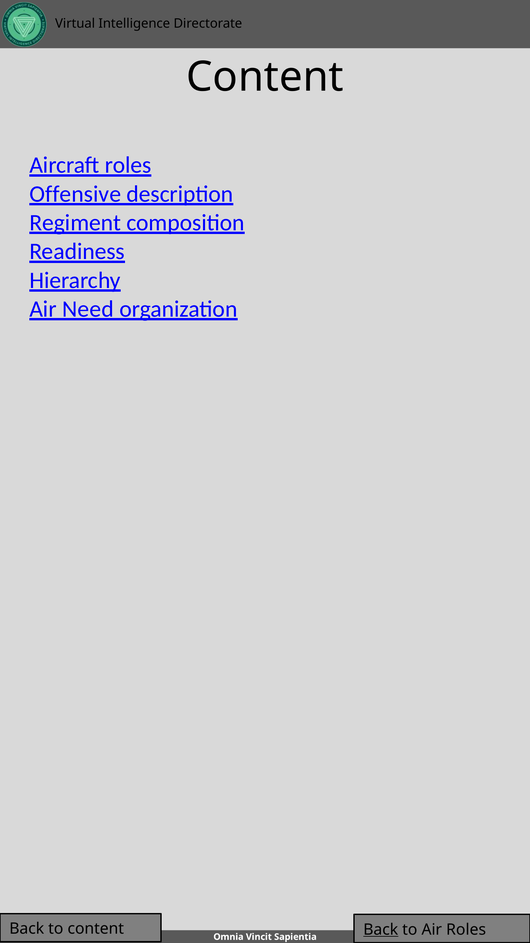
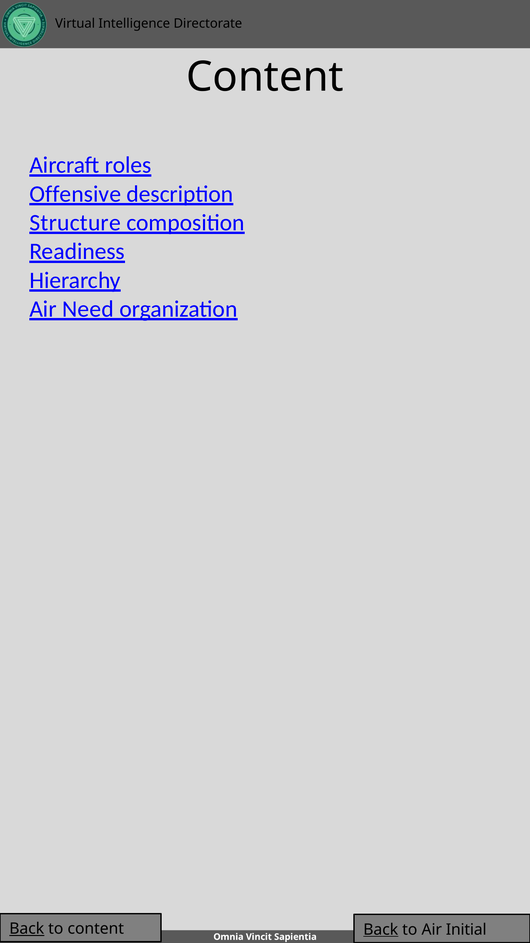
Regiment: Regiment -> Structure (75, 223)
Back underline: none -> present (27, 928)
Air Roles: Roles -> Initial (466, 929)
